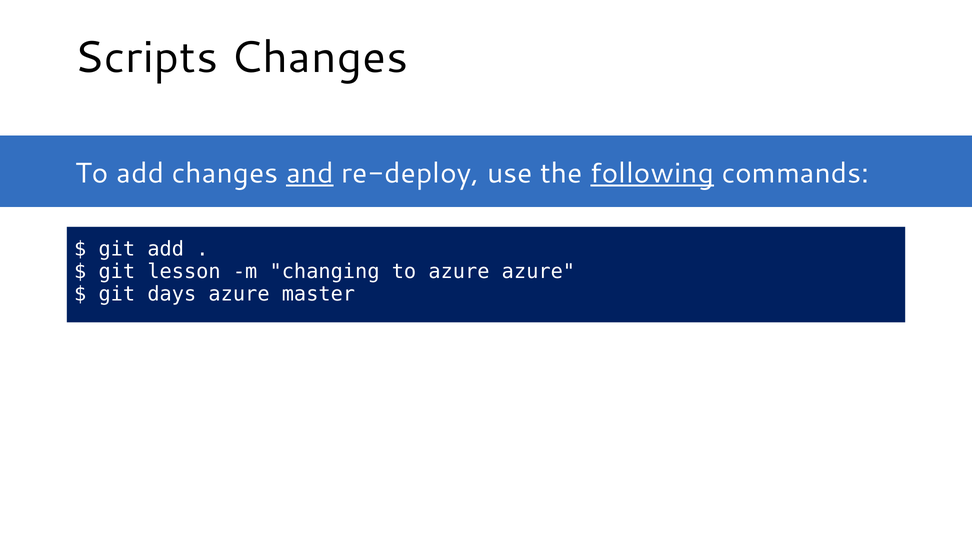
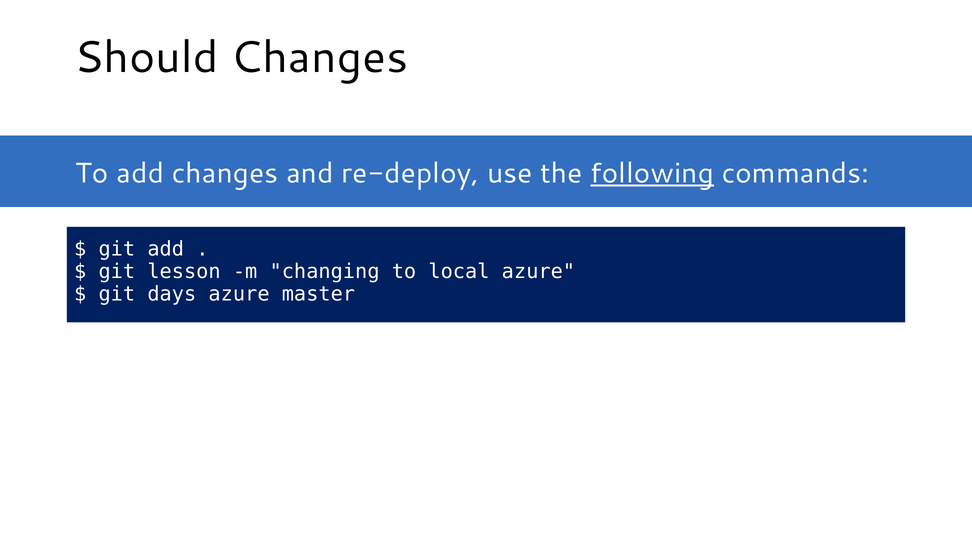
Scripts: Scripts -> Should (146, 58)
and underline: present -> none (310, 173)
to azure: azure -> local (459, 271)
